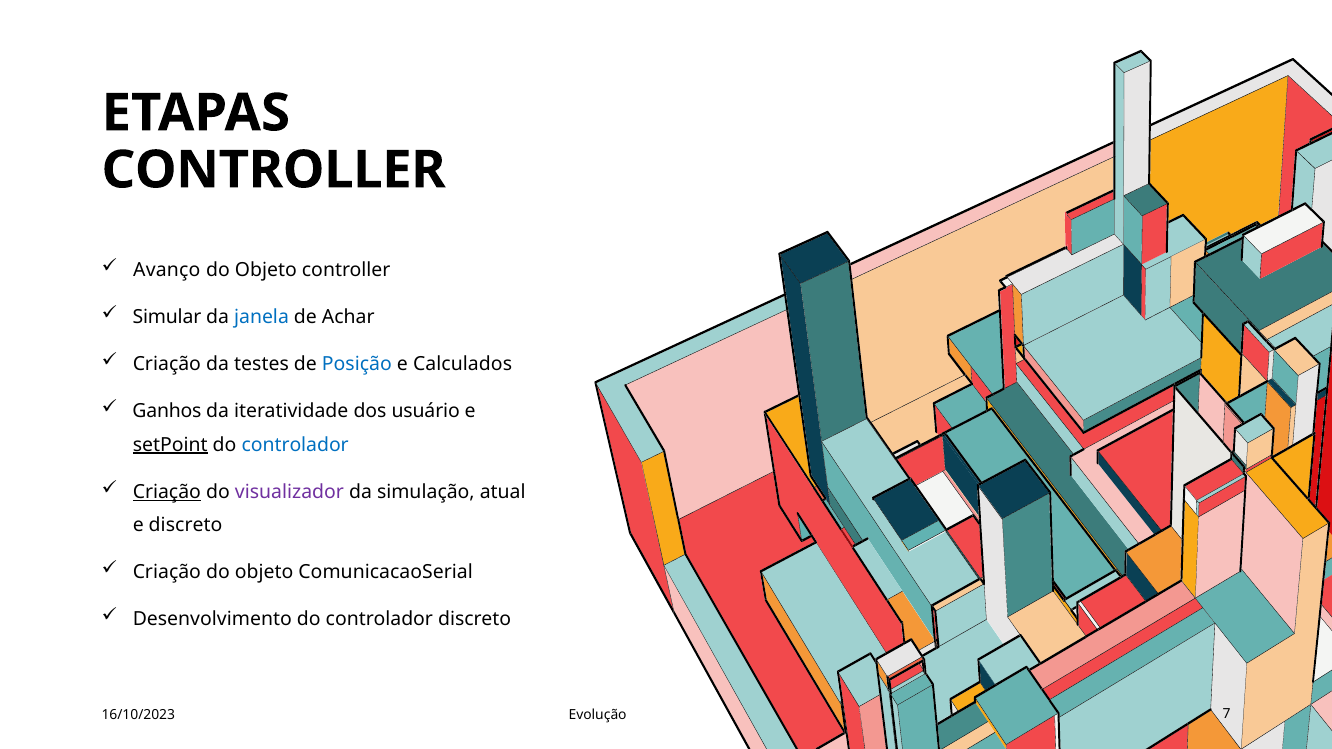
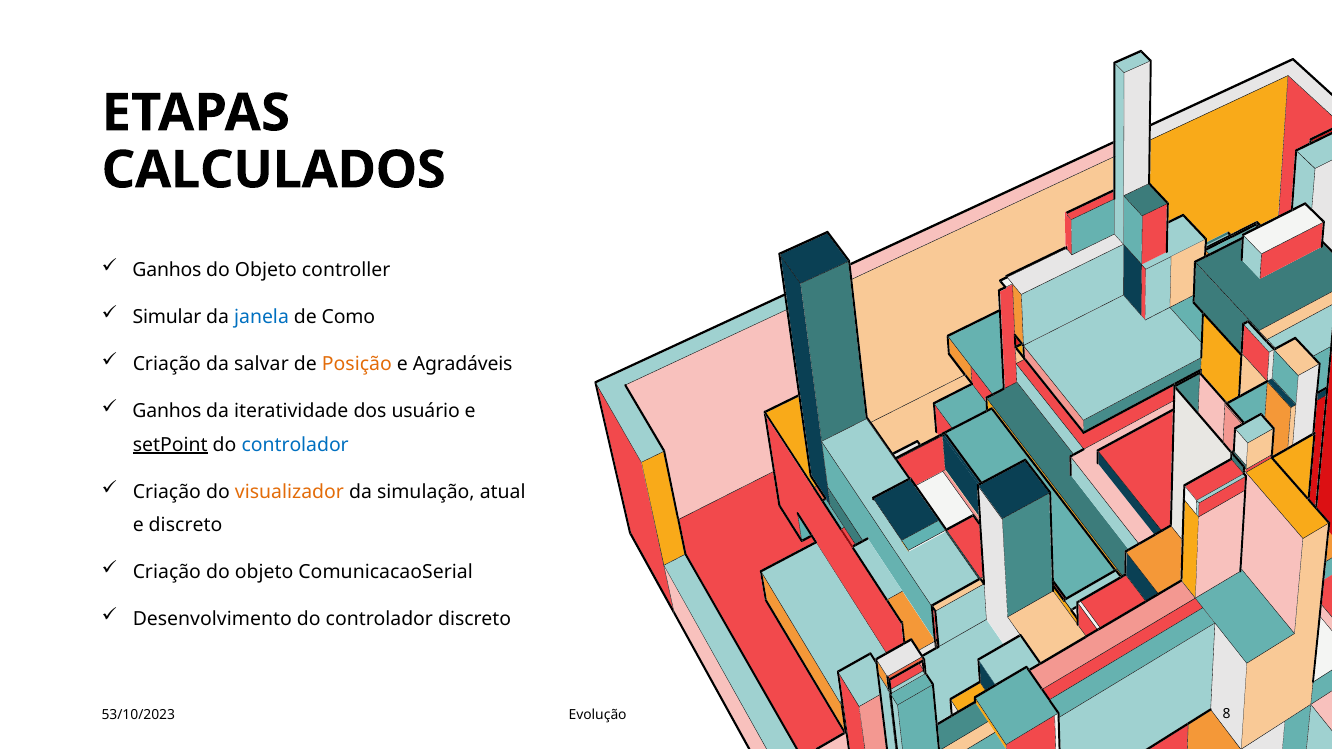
CONTROLLER: CONTROLLER -> CALCULADOS (274, 170)
Avanço: Avanço -> Ganhos (167, 270)
Achar: Achar -> Como (348, 317)
testes: testes -> salvar (261, 364)
Posição colour: blue -> orange (357, 364)
Calculados: Calculados -> Agradáveis (463, 364)
Criação underline: present -> none (167, 492)
visualizador colour: purple -> orange (289, 492)
16/10/2023: 16/10/2023 -> 53/10/2023 (138, 715)
7: 7 -> 8 (1227, 714)
